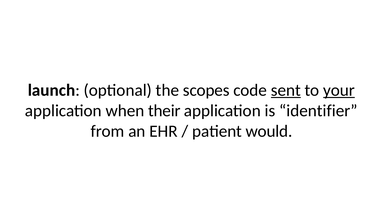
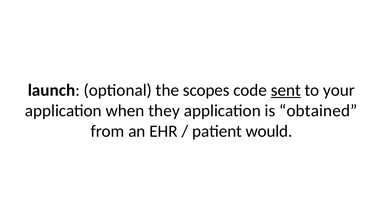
your underline: present -> none (339, 90)
their: their -> they (164, 111)
identifier: identifier -> obtained (318, 111)
